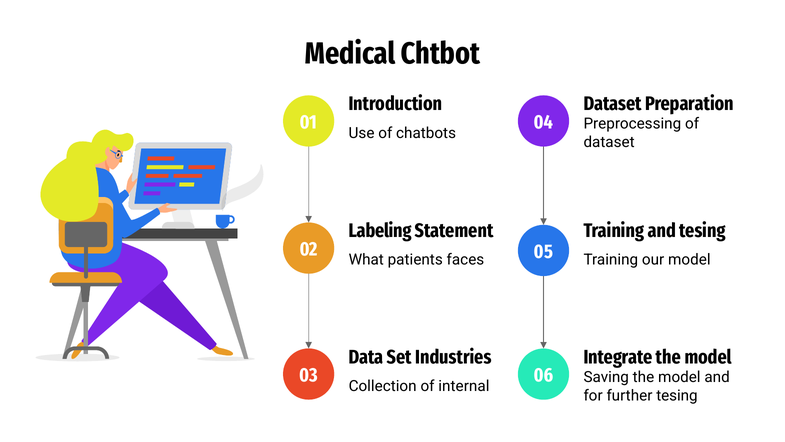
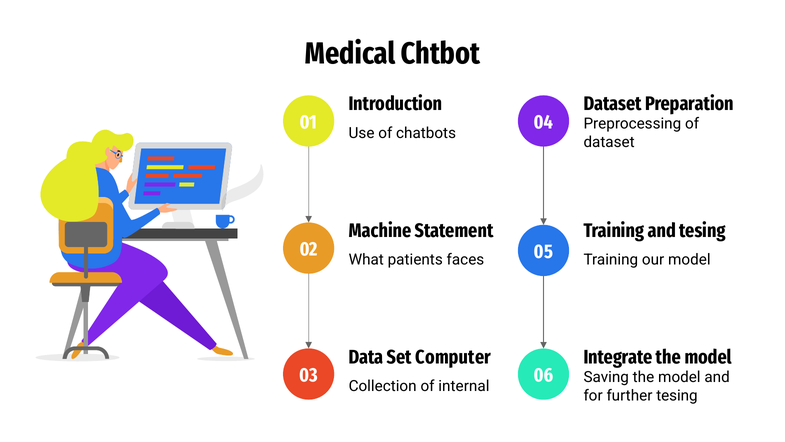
Labeling: Labeling -> Machine (380, 230)
Industries: Industries -> Computer (453, 357)
